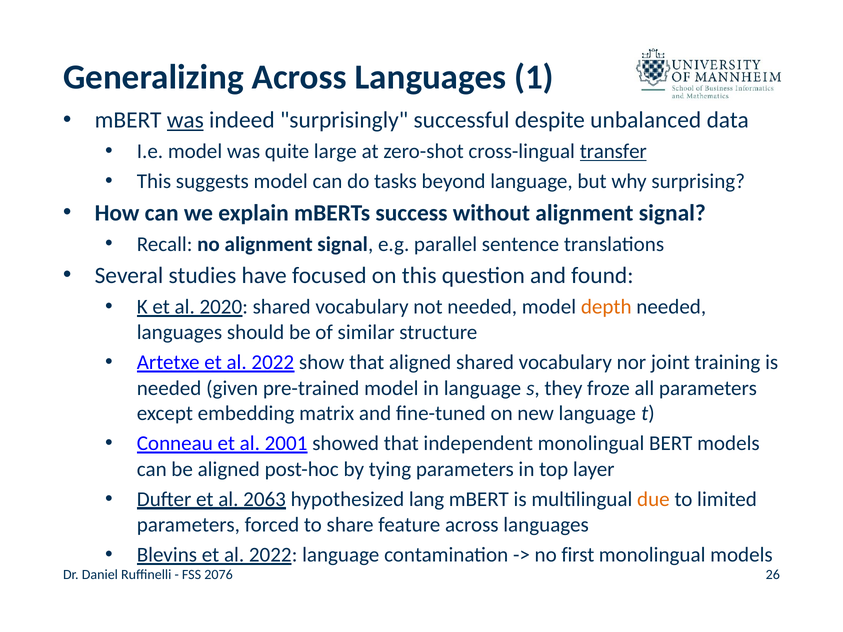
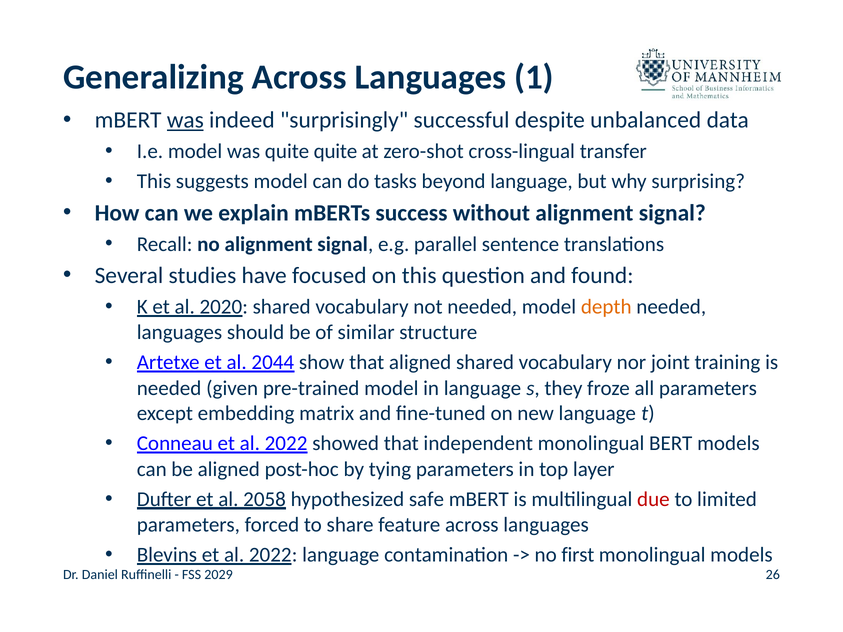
quite large: large -> quite (335, 151)
transfer underline: present -> none (613, 151)
Artetxe et al 2022: 2022 -> 2044 (273, 363)
Conneau et al 2001: 2001 -> 2022 (286, 444)
2063: 2063 -> 2058 (265, 499)
lang: lang -> safe (426, 499)
due colour: orange -> red (653, 499)
2076: 2076 -> 2029 (219, 575)
